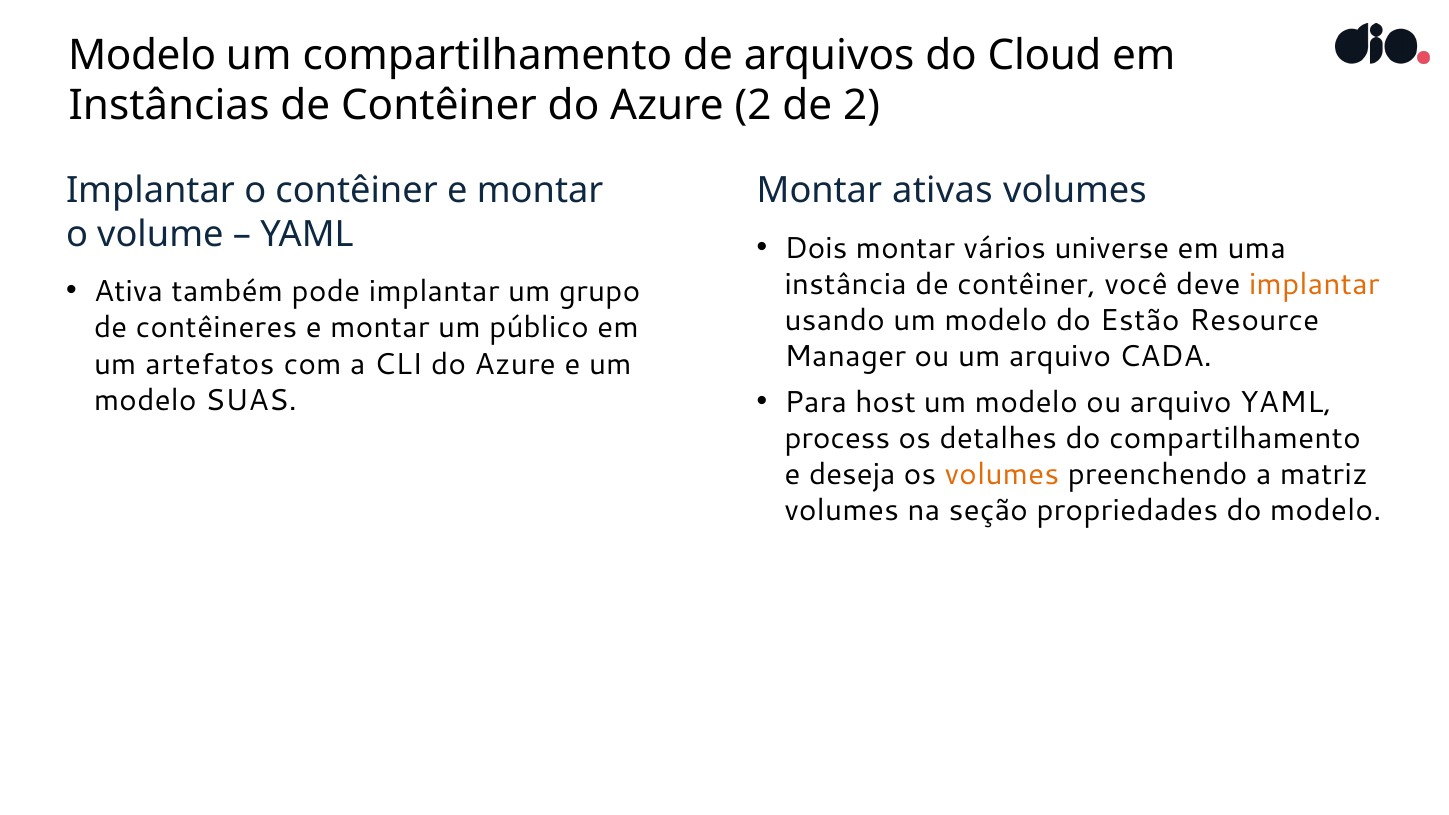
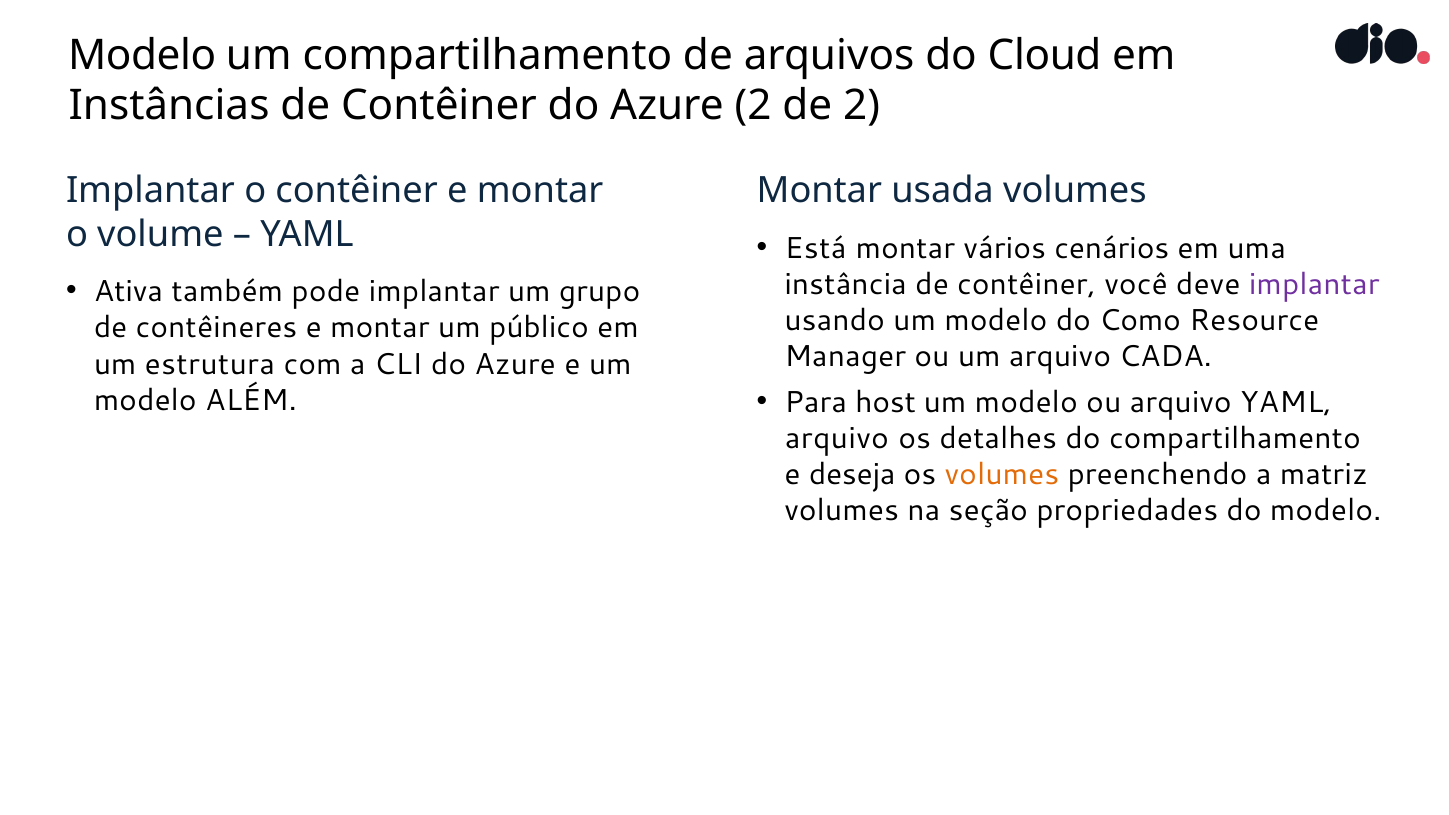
ativas: ativas -> usada (943, 191)
Dois: Dois -> Está (816, 248)
universe: universe -> cenários (1112, 248)
implantar colour: orange -> purple (1314, 284)
Estão: Estão -> Como (1140, 321)
artefatos: artefatos -> estrutura (210, 364)
SUAS: SUAS -> ALÉM (251, 400)
process: process -> arquivo (837, 438)
